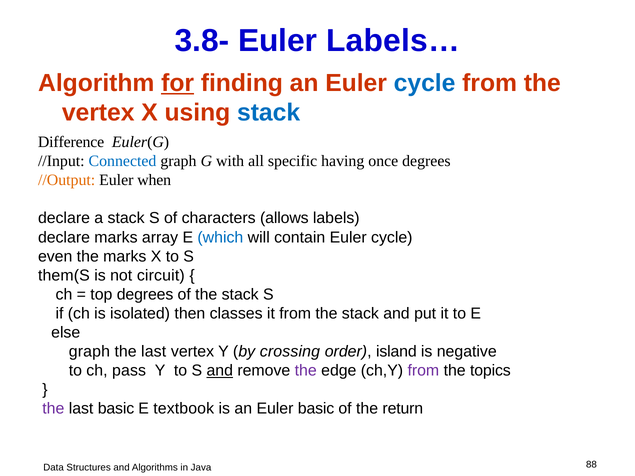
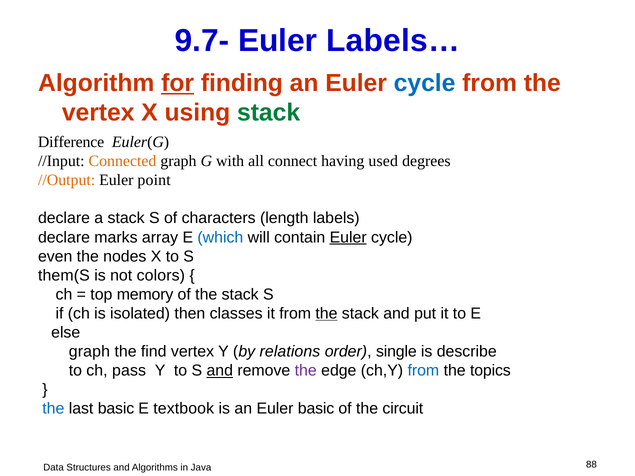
3.8-: 3.8- -> 9.7- (202, 41)
stack colour: blue -> green (269, 113)
Connected colour: blue -> orange (122, 161)
specific: specific -> connect (293, 161)
once: once -> used (383, 161)
when: when -> point (154, 180)
allows: allows -> length (284, 218)
Euler underline: none -> present (348, 237)
the marks: marks -> nodes (125, 256)
circuit: circuit -> colors (161, 276)
top degrees: degrees -> memory (145, 295)
the underline: none -> present (326, 314)
last: last -> find (154, 352)
crossing: crossing -> relations (290, 352)
island: island -> single (396, 352)
negative: negative -> describe (467, 352)
from colour: purple -> blue (423, 371)
the colour: purple -> blue (53, 409)
return: return -> circuit (403, 409)
